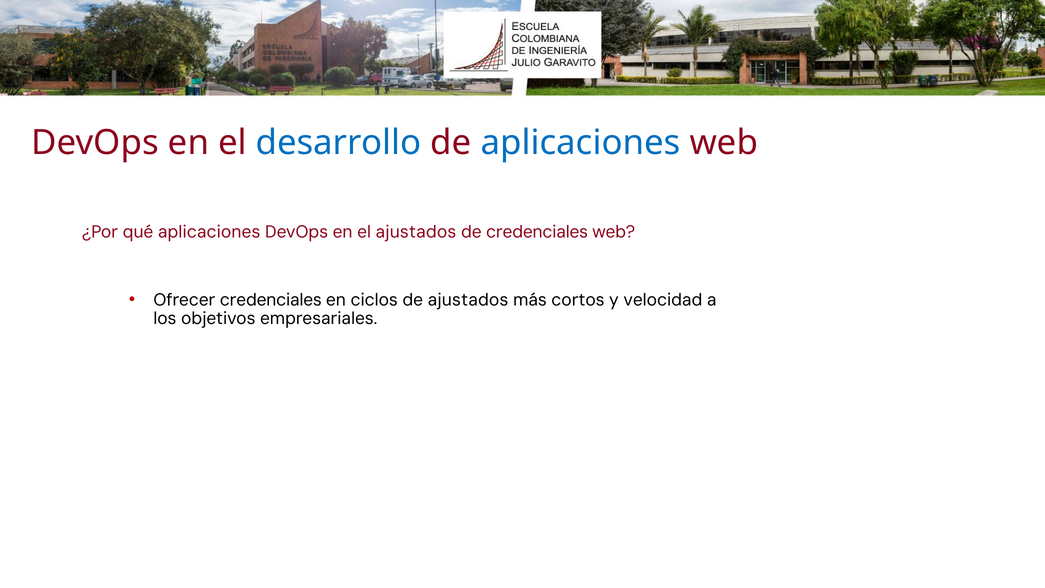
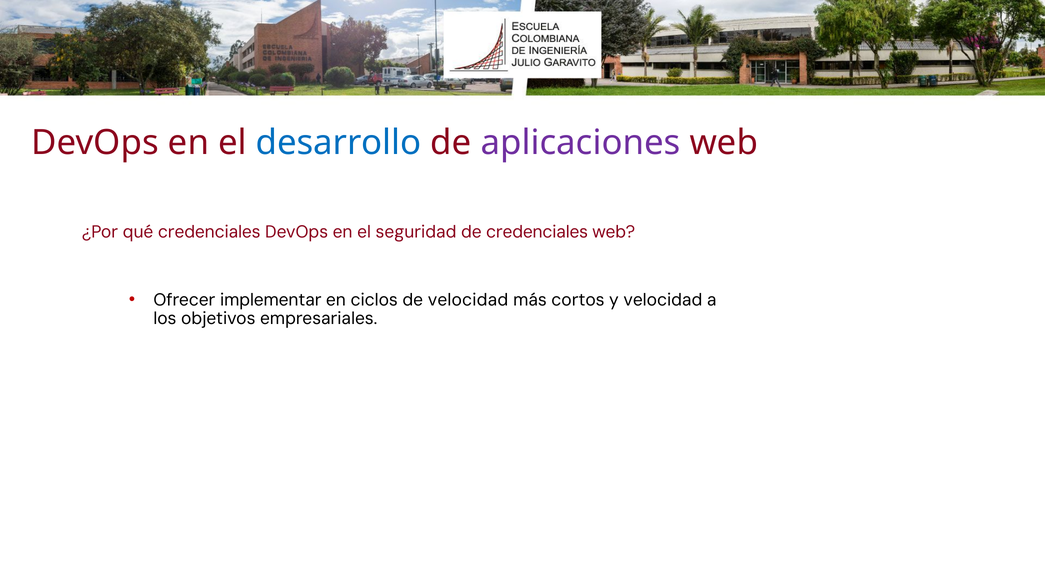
aplicaciones colour: blue -> purple (581, 143)
qué aplicaciones: aplicaciones -> credenciales (209, 232)
el ajustados: ajustados -> seguridad (416, 232)
Ofrecer credenciales: credenciales -> implementar (271, 300)
de ajustados: ajustados -> velocidad (468, 300)
